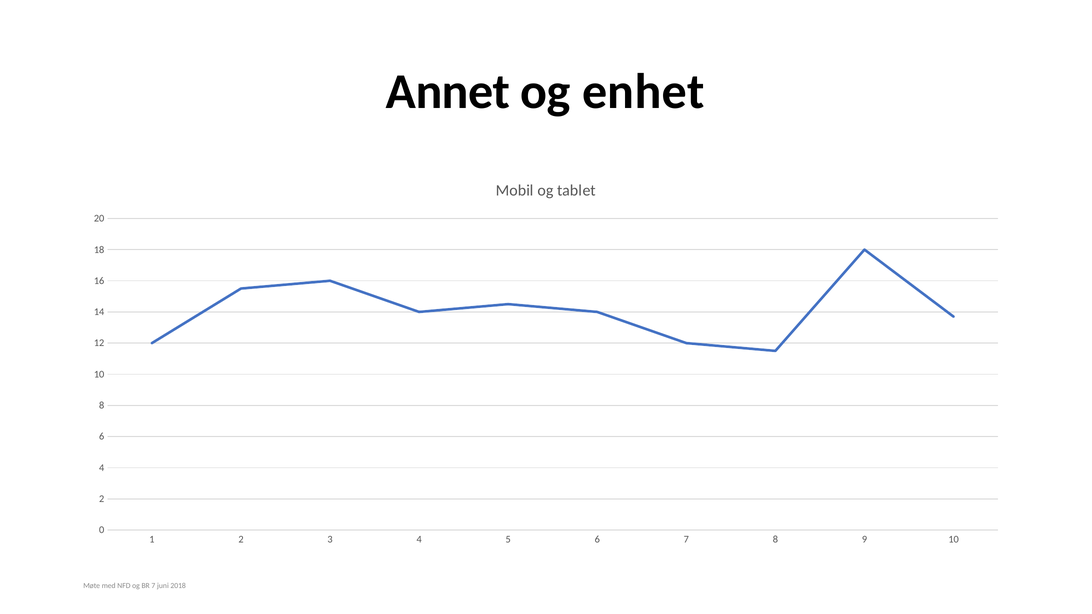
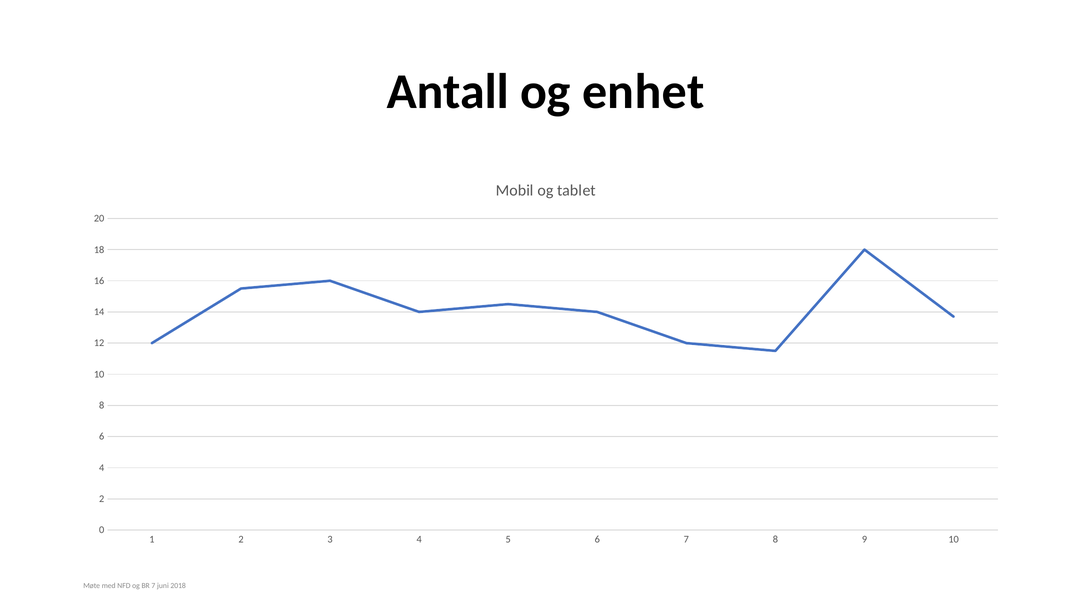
Annet: Annet -> Antall (448, 92)
